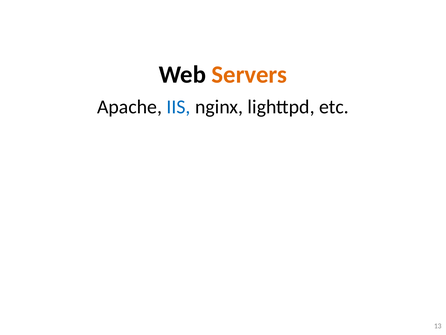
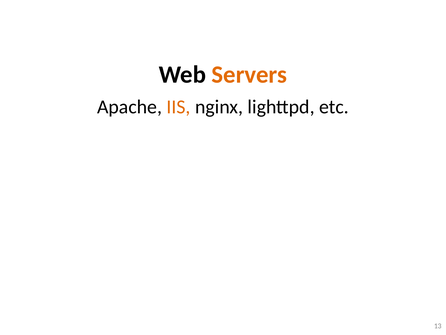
IIS colour: blue -> orange (179, 107)
